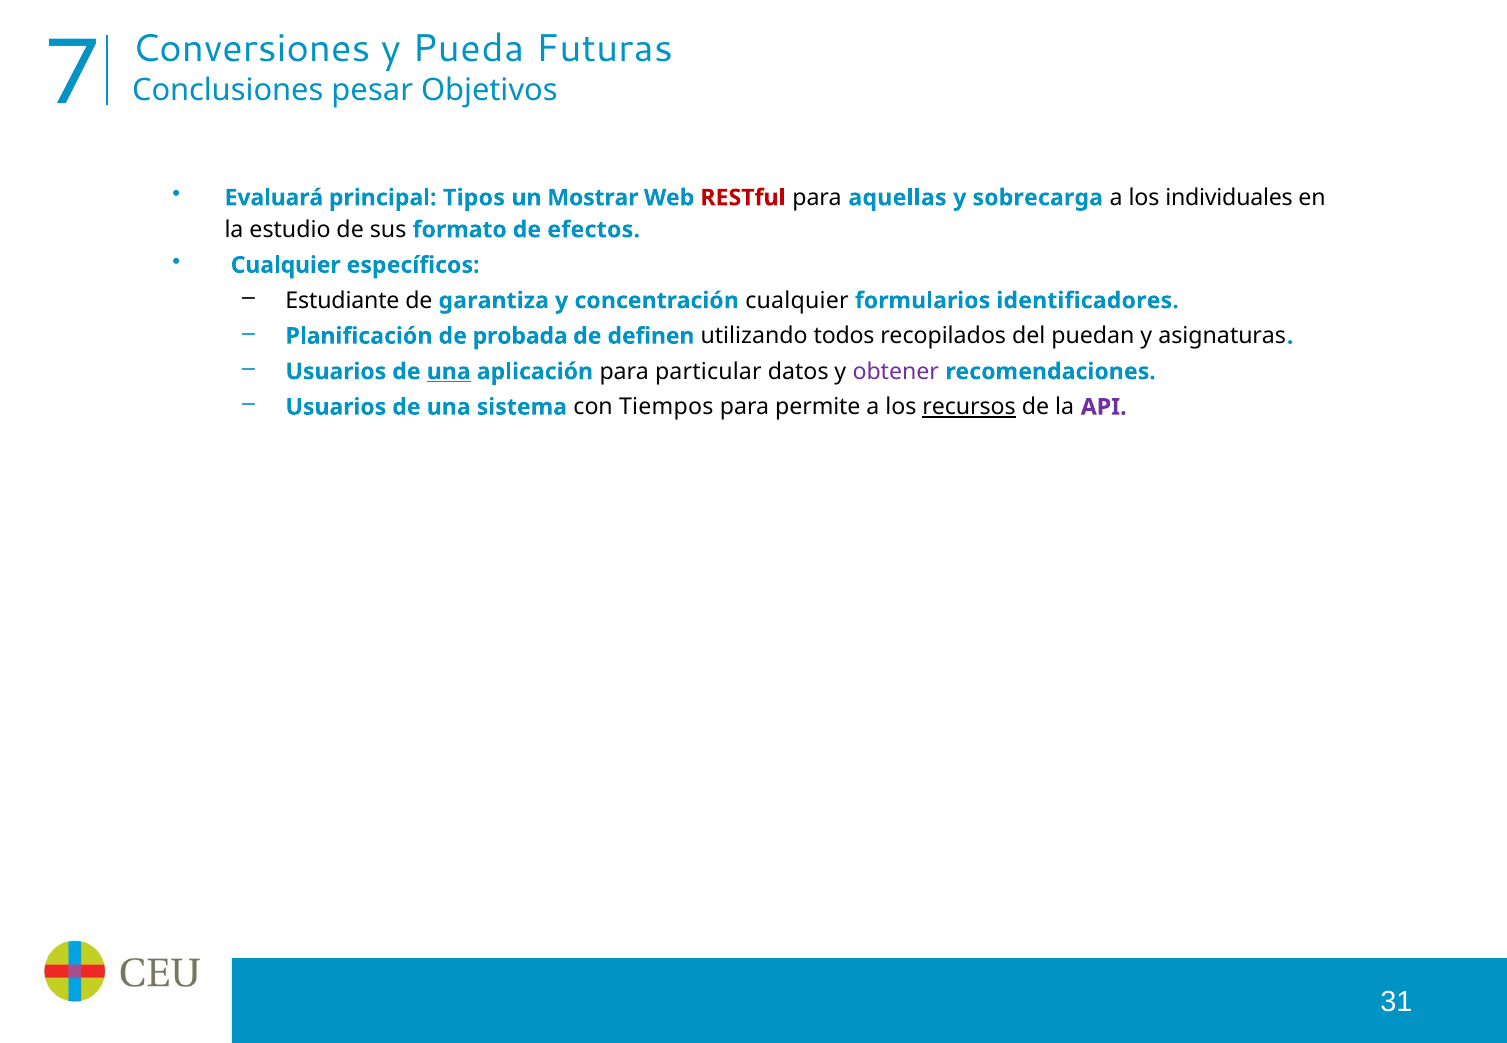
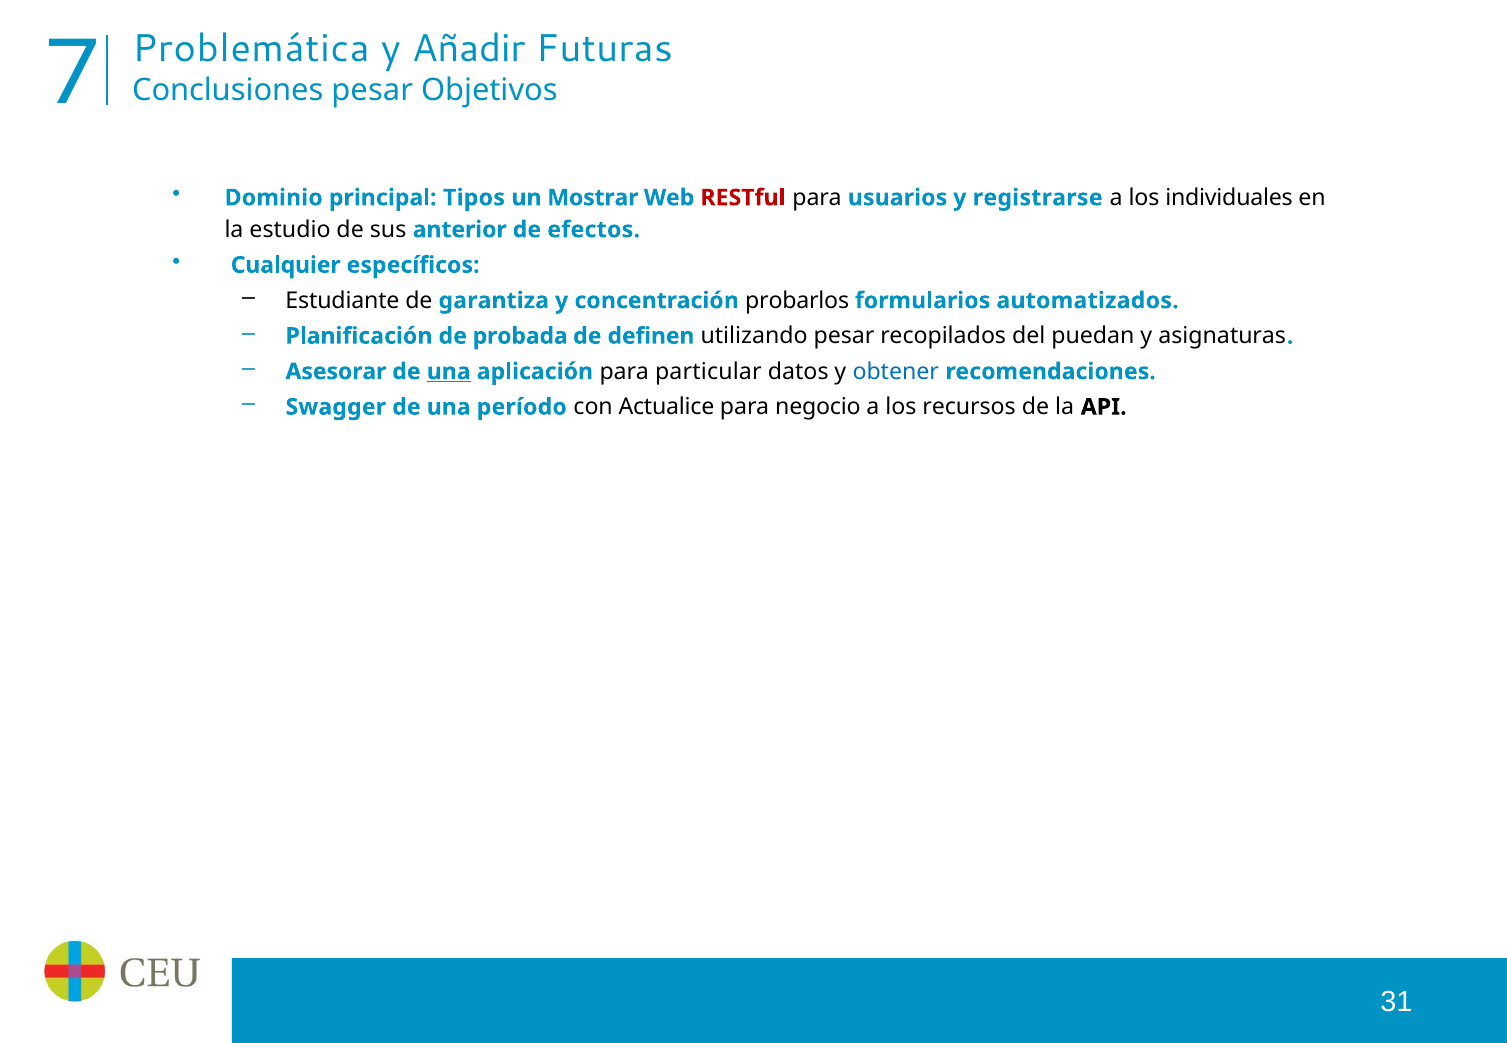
Conversiones: Conversiones -> Problemática (251, 49)
Pueda: Pueda -> Añadir (469, 49)
Evaluará: Evaluará -> Dominio (274, 198)
aquellas: aquellas -> usuarios (898, 198)
sobrecarga: sobrecarga -> registrarse (1038, 198)
formato: formato -> anterior (460, 230)
concentración cualquier: cualquier -> probarlos (797, 301)
identificadores: identificadores -> automatizados (1088, 301)
utilizando todos: todos -> pesar (844, 336)
Usuarios: Usuarios -> Asesorar (336, 372)
obtener colour: purple -> blue (896, 372)
Usuarios: Usuarios -> Swagger (336, 407)
sistema: sistema -> período (522, 407)
Tiempos: Tiempos -> Actualice (666, 407)
permite: permite -> negocio (818, 407)
recursos underline: present -> none (969, 407)
API colour: purple -> black (1104, 407)
